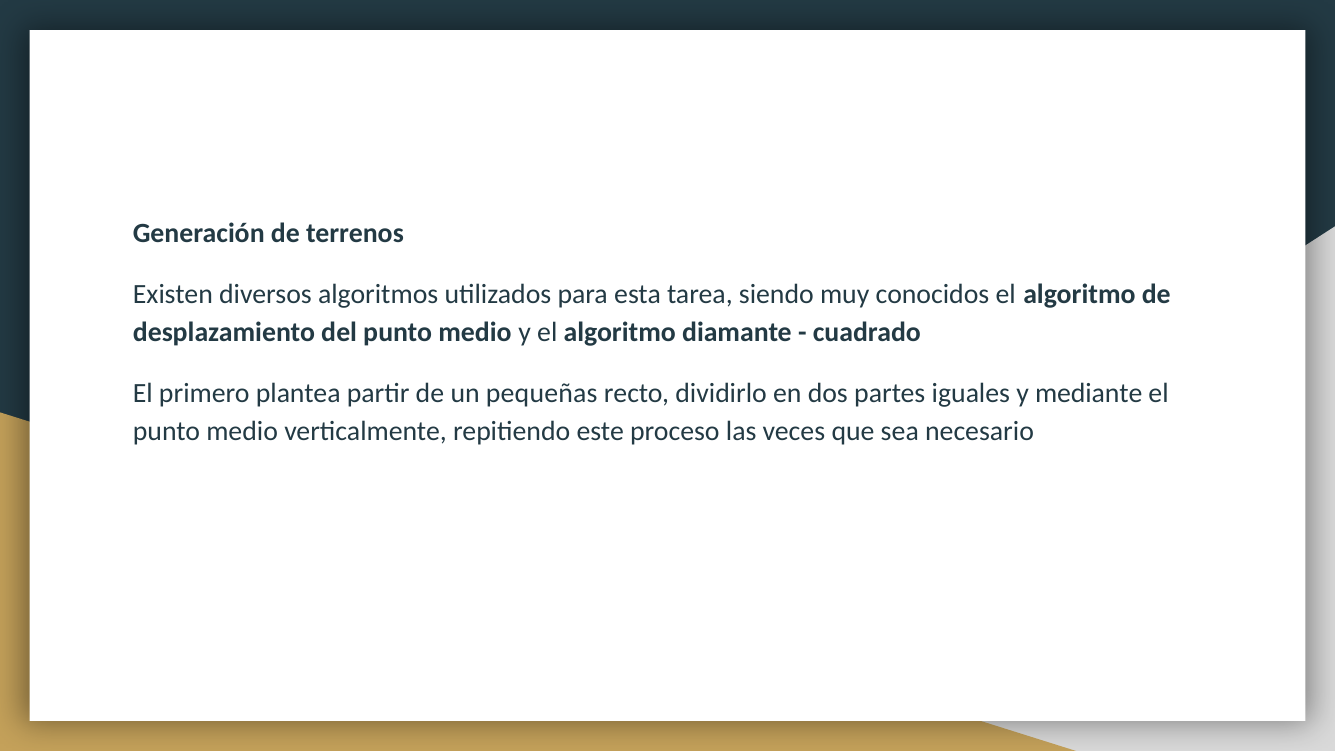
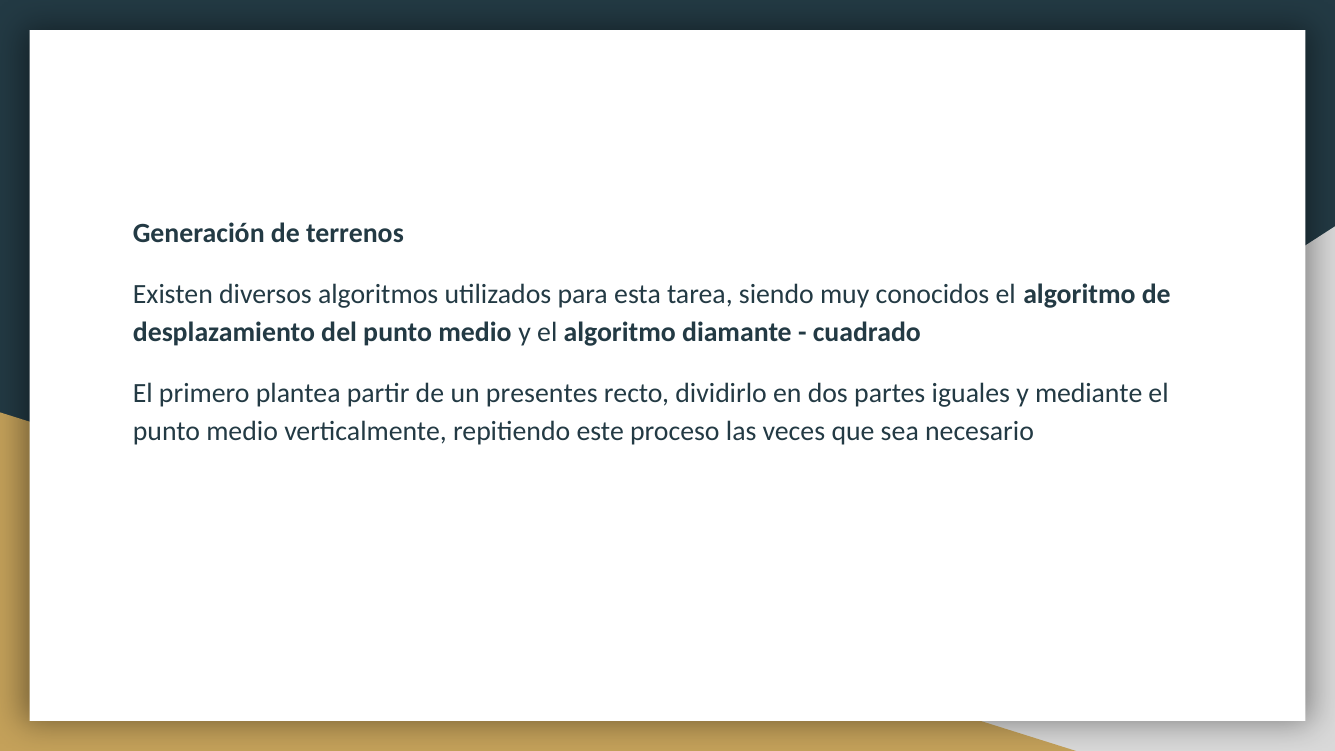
pequeñas: pequeñas -> presentes (542, 393)
